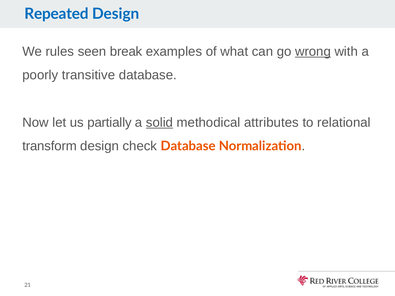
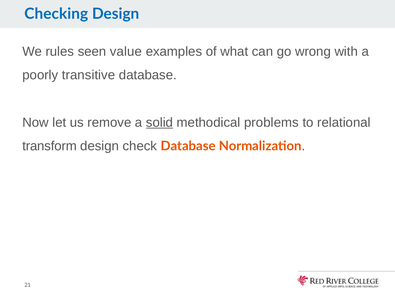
Repeated: Repeated -> Checking (56, 14)
break: break -> value (126, 51)
wrong underline: present -> none (313, 51)
partially: partially -> remove (109, 123)
attributes: attributes -> problems (271, 123)
